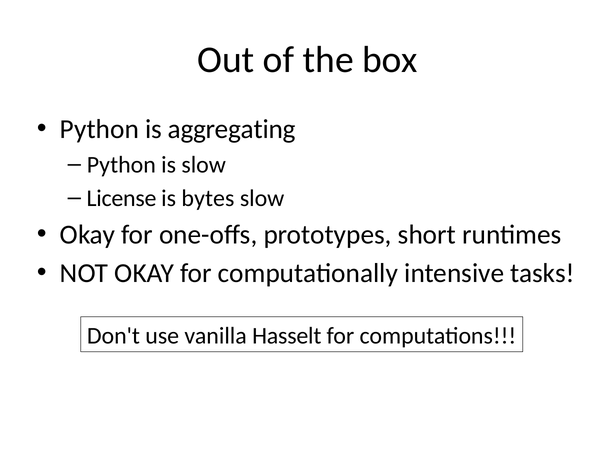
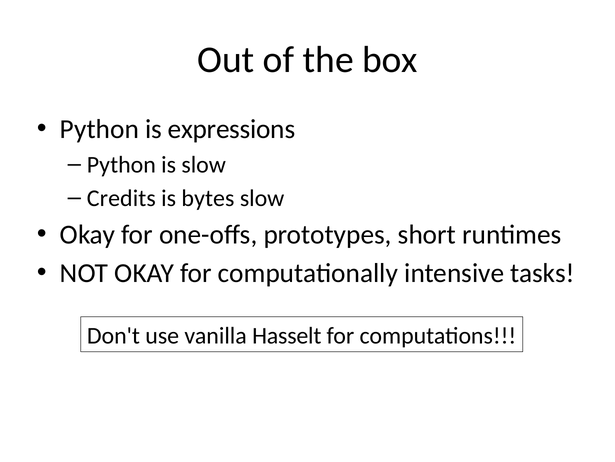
aggregating: aggregating -> expressions (232, 129)
License: License -> Credits (121, 198)
